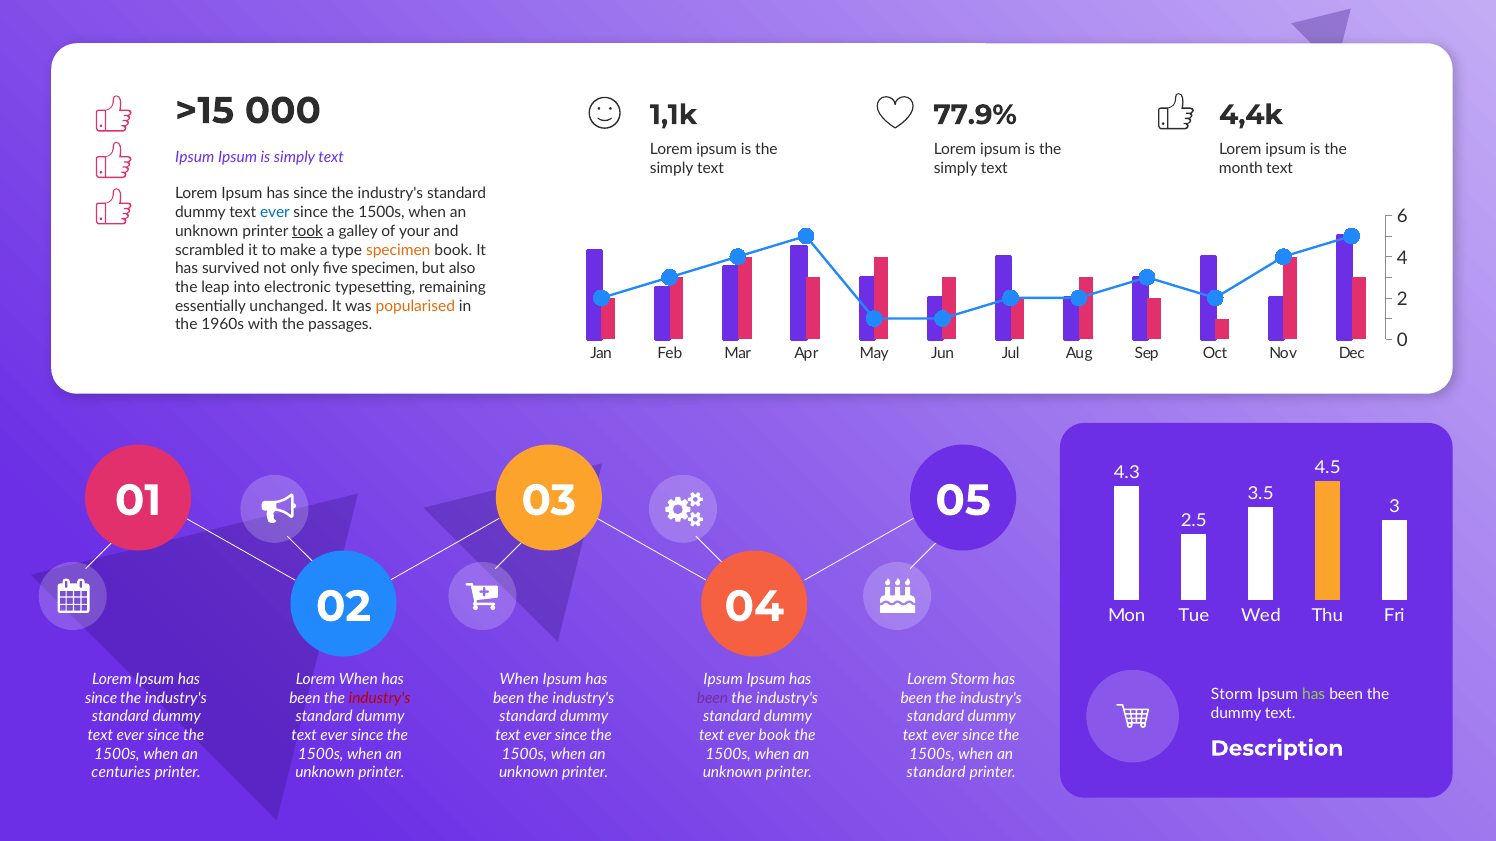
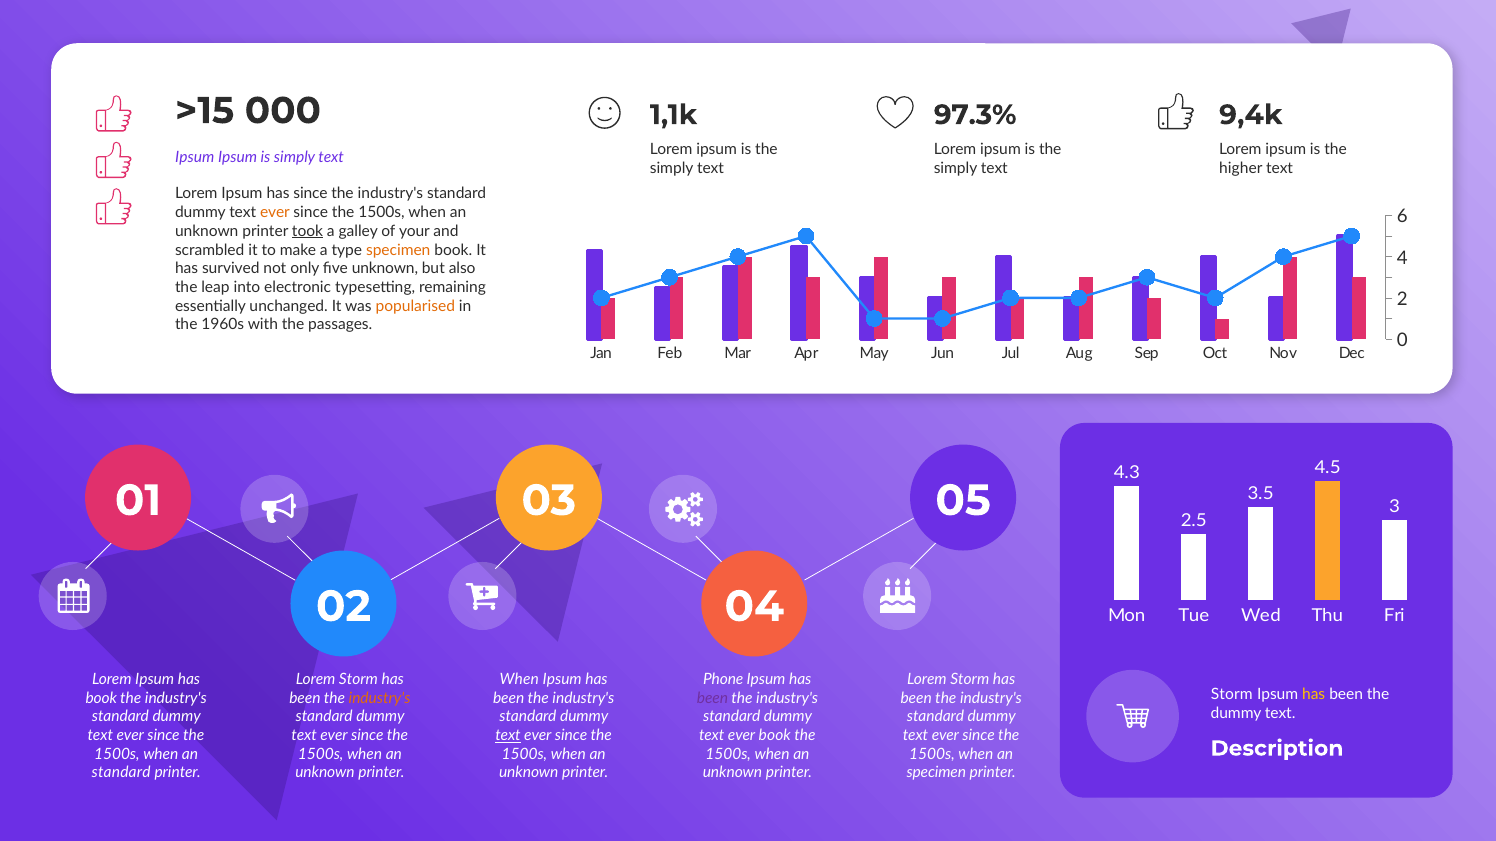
77.9%: 77.9% -> 97.3% (975, 115)
4,4k: 4,4k -> 9,4k (1251, 115)
month: month -> higher (1241, 168)
ever colour: blue -> orange (275, 213)
five specimen: specimen -> unknown (385, 269)
When: When -> Storm (358, 680)
Ipsum: Ipsum -> Phone (723, 680)
has colour: light green -> yellow (1314, 695)
since: since -> book (101, 698)
industry's colour: red -> orange (380, 698)
text underline: none -> present (508, 736)
centuries: centuries -> standard (121, 773)
standard: standard -> specimen (936, 773)
